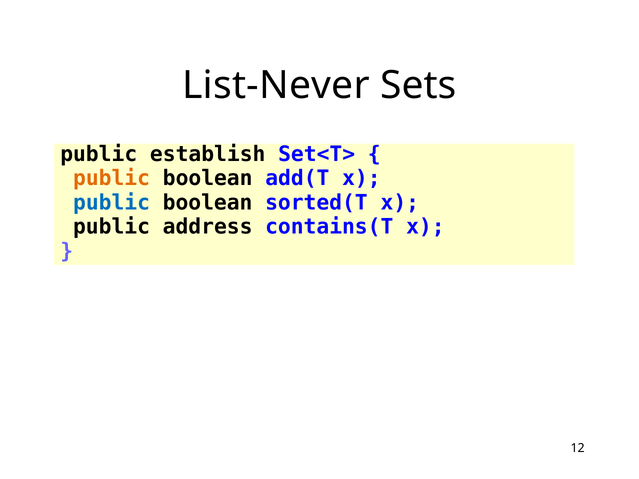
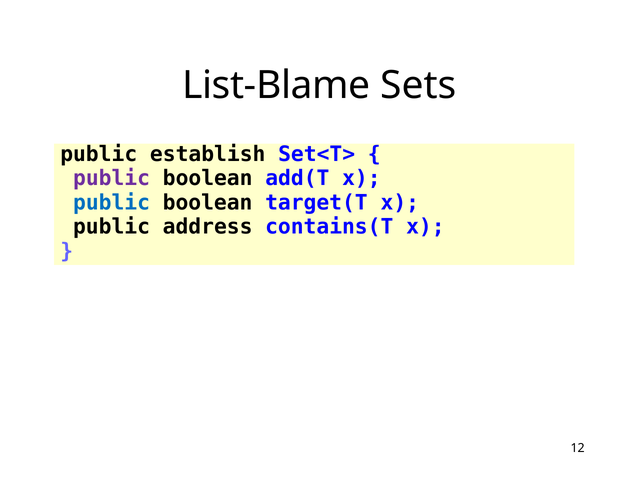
List-Never: List-Never -> List-Blame (276, 85)
public colour: orange -> purple (112, 178)
sorted(T: sorted(T -> target(T (316, 203)
